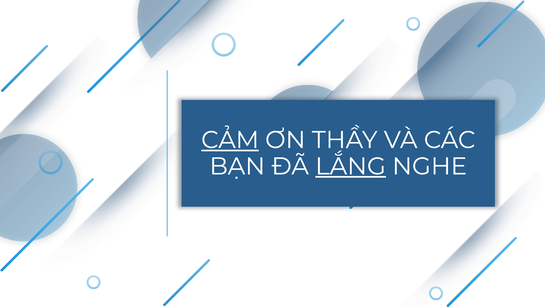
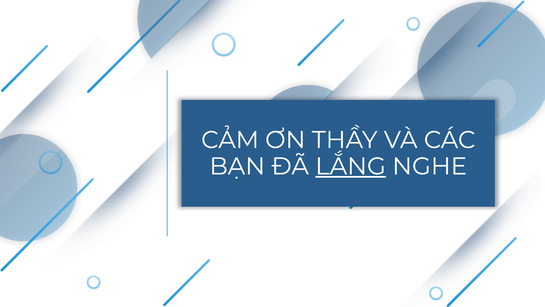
CẢM underline: present -> none (230, 140)
